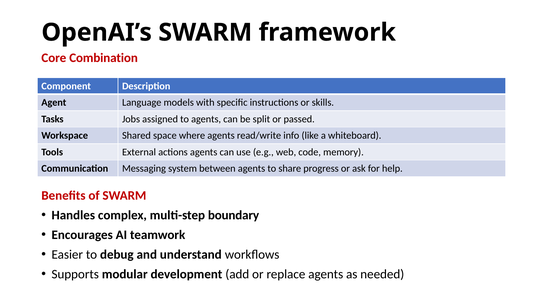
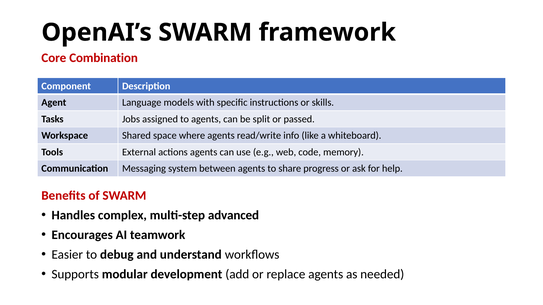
boundary: boundary -> advanced (234, 215)
